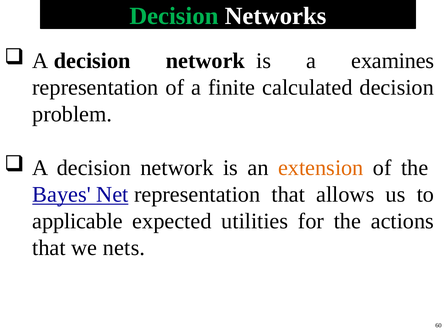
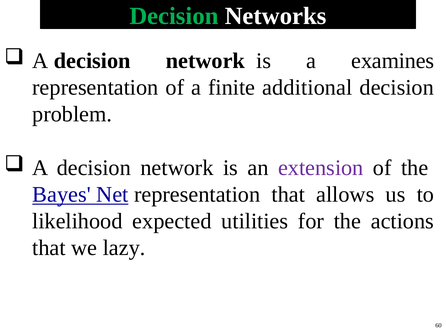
calculated: calculated -> additional (307, 88)
extension colour: orange -> purple (321, 168)
applicable: applicable -> likelihood (77, 221)
nets: nets -> lazy (124, 248)
